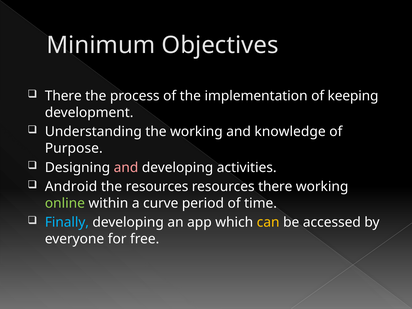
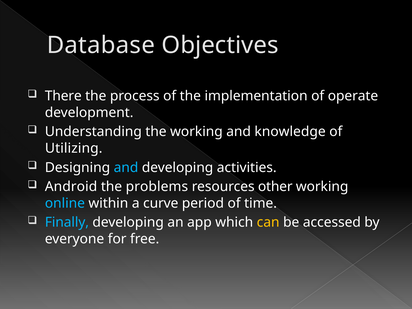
Minimum: Minimum -> Database (101, 45)
keeping: keeping -> operate (353, 96)
Purpose: Purpose -> Utilizing (74, 148)
and colour: pink -> light blue (126, 167)
the resources: resources -> problems (157, 187)
resources there: there -> other (275, 187)
online colour: light green -> light blue (65, 203)
